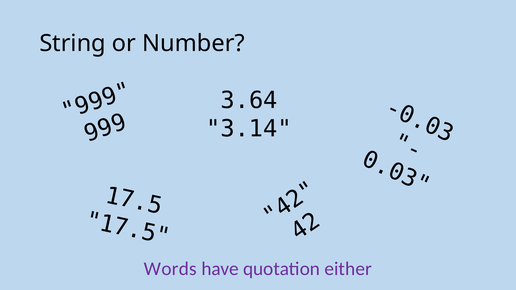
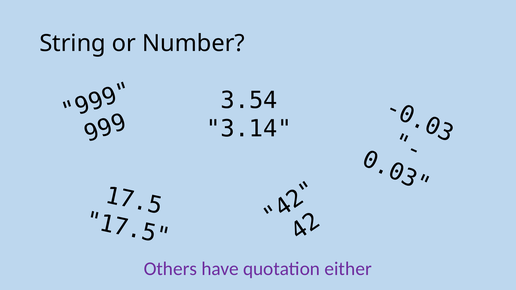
3.64: 3.64 -> 3.54 (249, 100)
Words: Words -> Others (170, 269)
